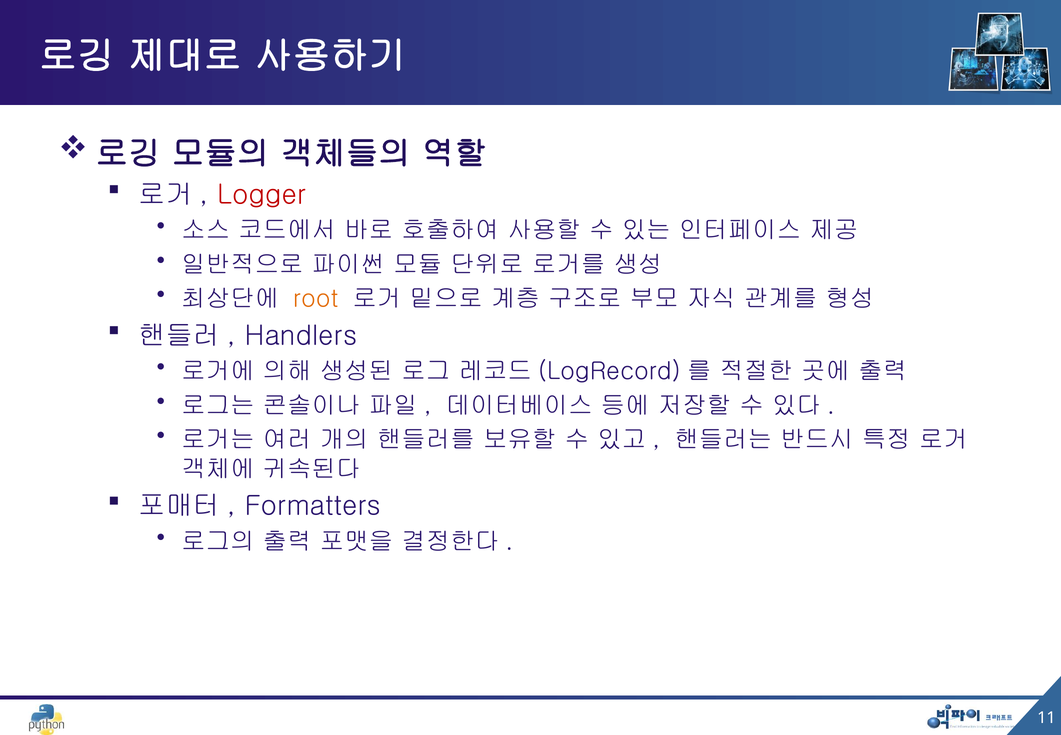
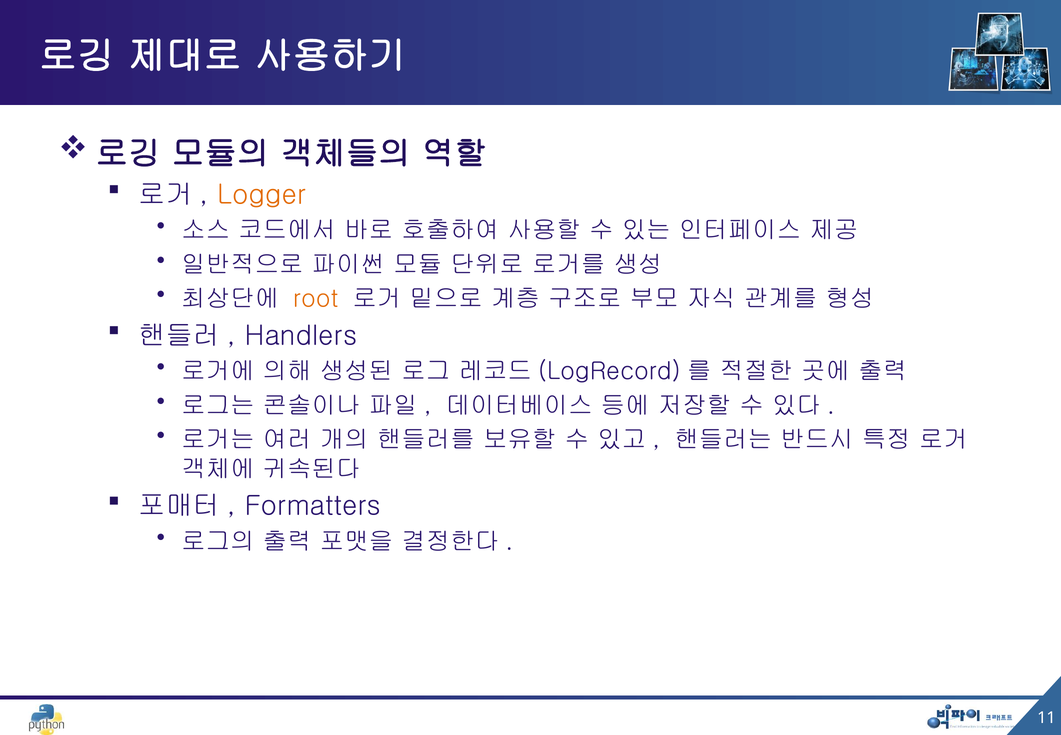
Logger colour: red -> orange (262, 194)
